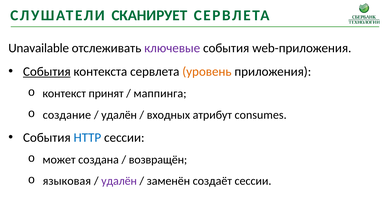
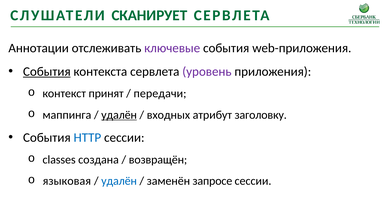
Unavailable: Unavailable -> Аннотации (39, 48)
уровень colour: orange -> purple (207, 72)
маппинга: маппинга -> передачи (160, 94)
создание: создание -> маппинга (67, 115)
удалён underline: none -> present (119, 115)
consumes: consumes -> заголовку (261, 115)
может: может -> classes (59, 160)
удалён colour: purple -> blue (119, 181)
создаёт: создаёт -> запросе (212, 181)
